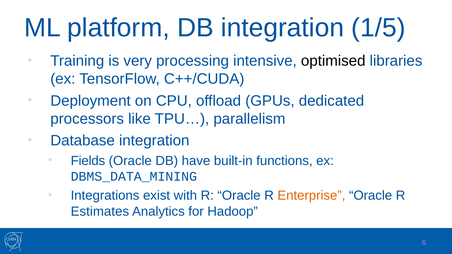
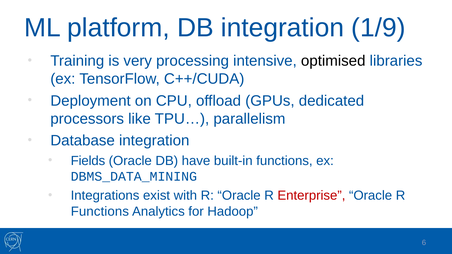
1/5: 1/5 -> 1/9 (378, 28)
Enterprise colour: orange -> red (311, 196)
Estimates: Estimates -> Functions (100, 212)
